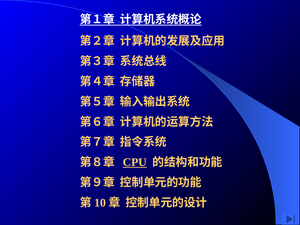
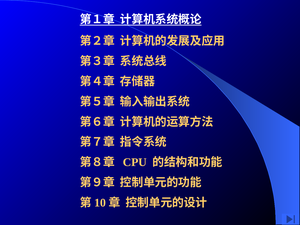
CPU underline: present -> none (135, 162)
